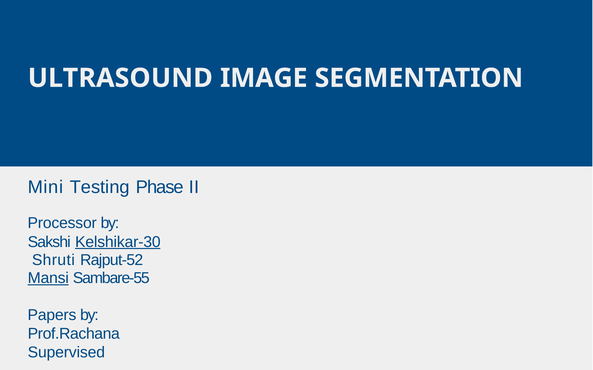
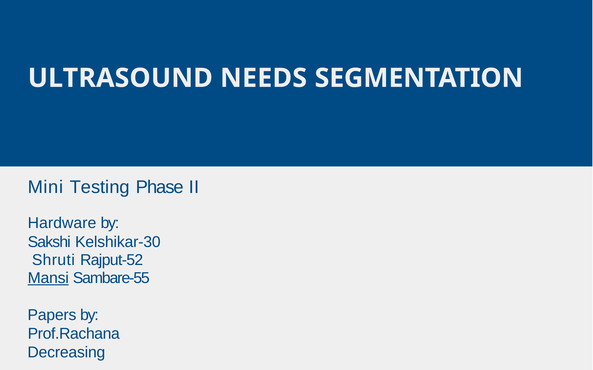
IMAGE: IMAGE -> NEEDS (264, 78)
Processor: Processor -> Hardware (62, 223)
Kelshikar-30 underline: present -> none (118, 242)
Supervised: Supervised -> Decreasing (66, 353)
